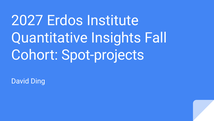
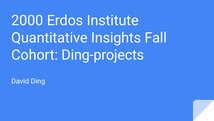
2027: 2027 -> 2000 (27, 20)
Spot-projects: Spot-projects -> Ding-projects (103, 55)
